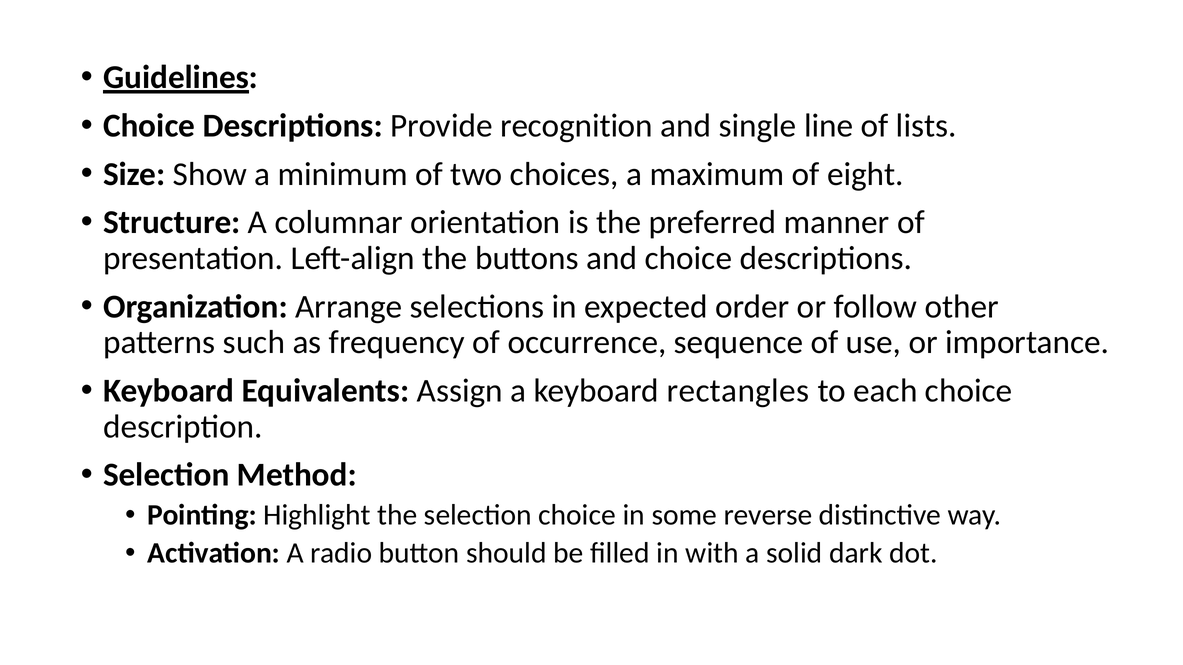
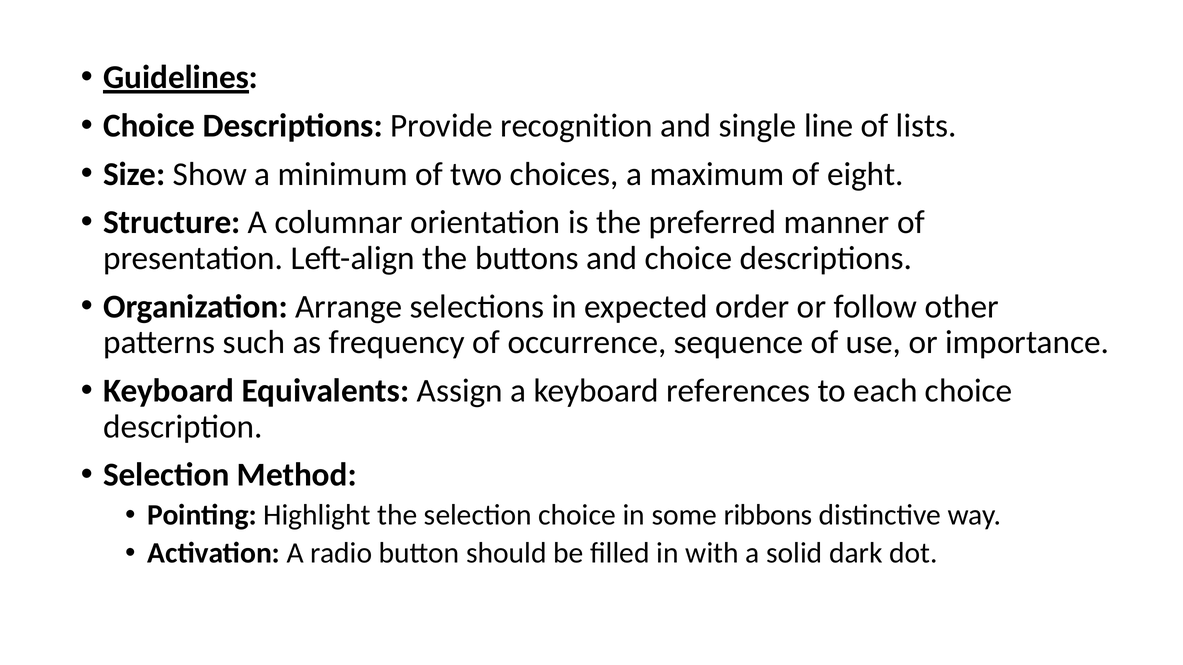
rectangles: rectangles -> references (738, 391)
reverse: reverse -> ribbons (768, 515)
